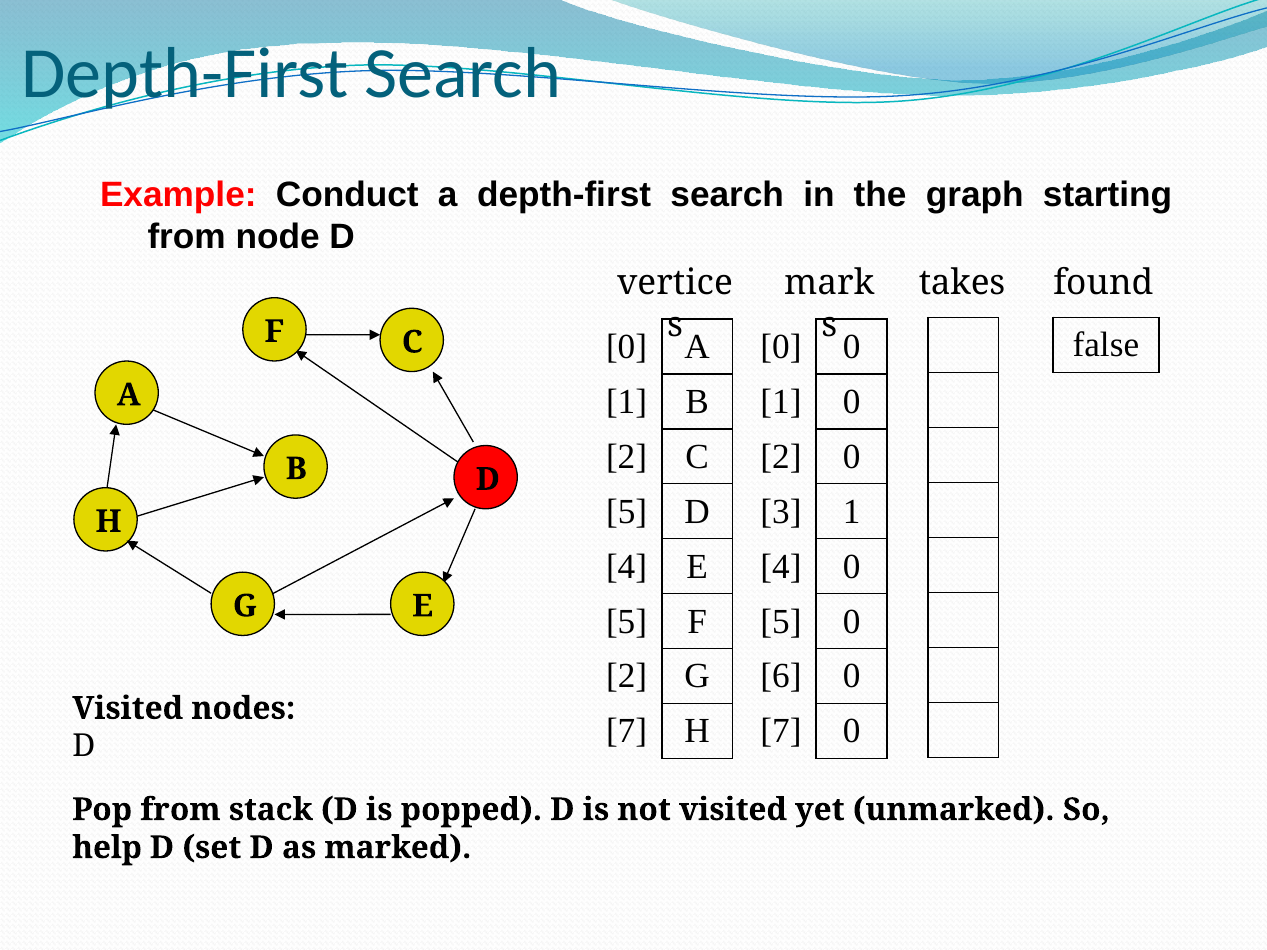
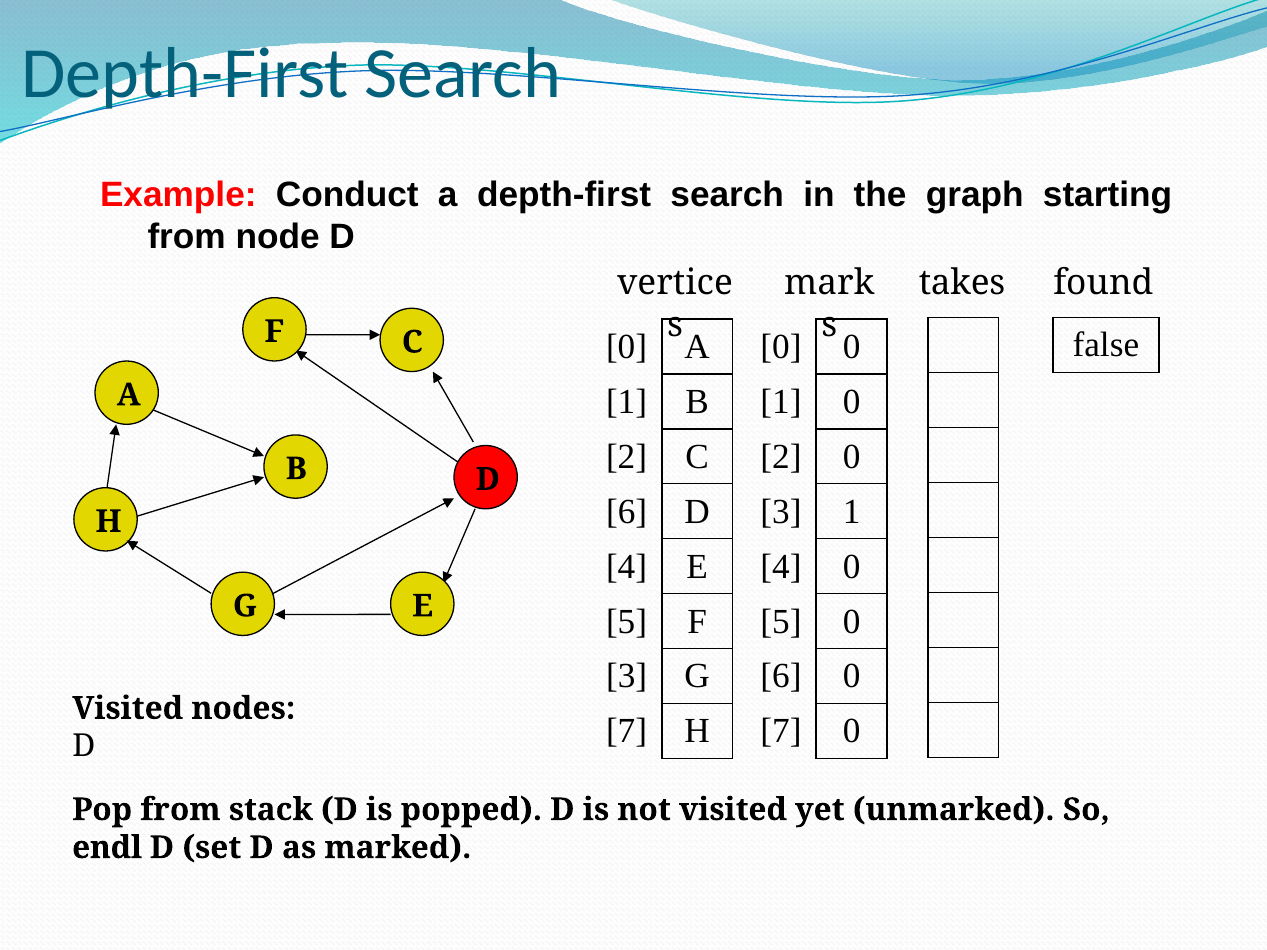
5: 5 -> 6 (627, 512)
2: 2 -> 3 (627, 677)
help: help -> endl (107, 848)
